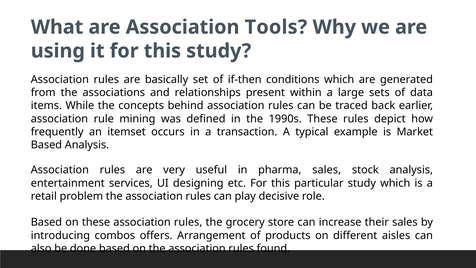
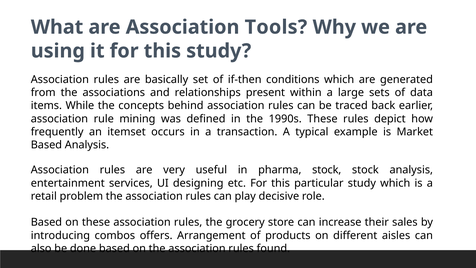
pharma sales: sales -> stock (327, 170)
